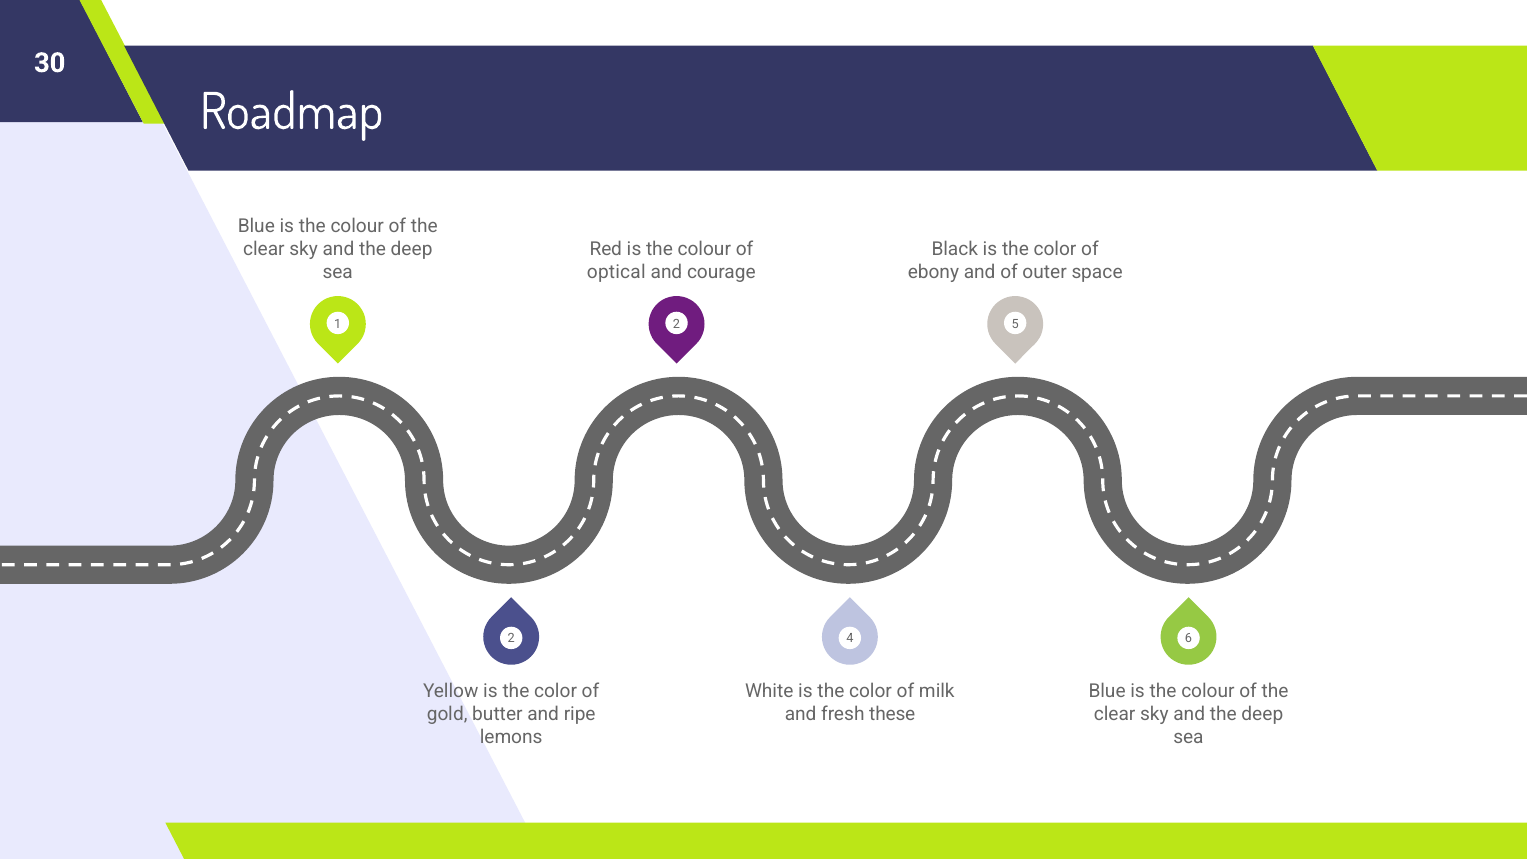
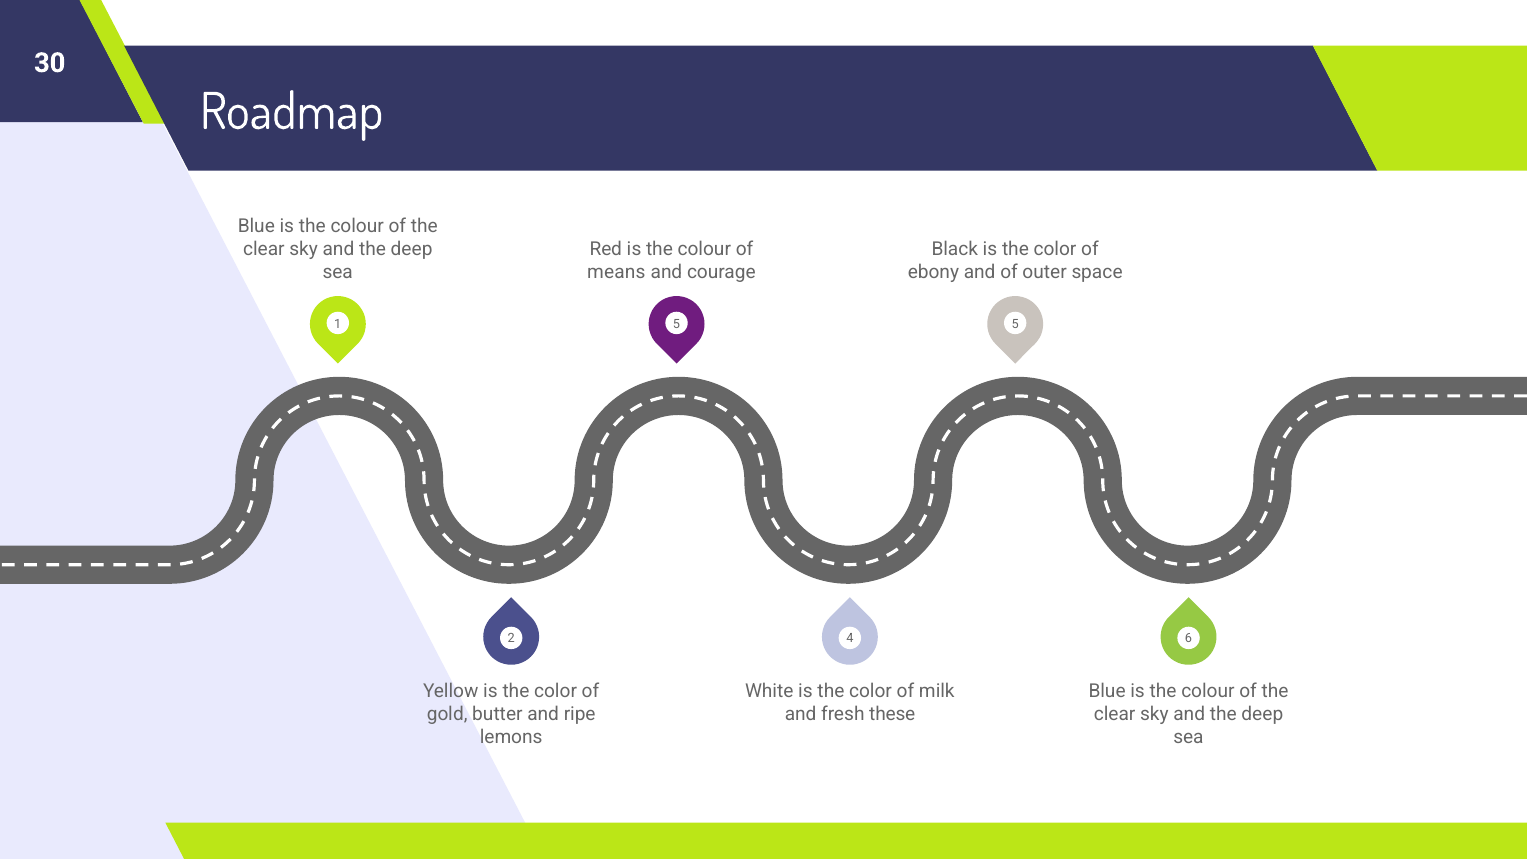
optical: optical -> means (616, 272)
1 2: 2 -> 5 (676, 324)
